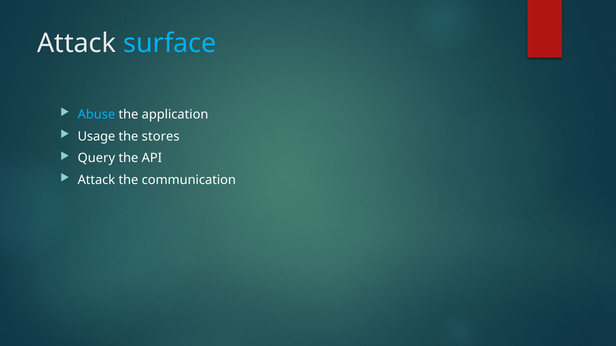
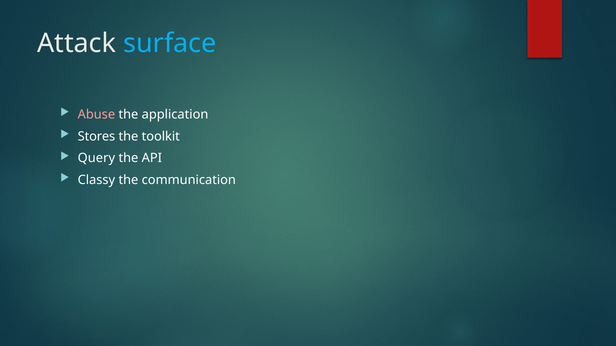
Abuse colour: light blue -> pink (96, 115)
Usage: Usage -> Stores (96, 136)
stores: stores -> toolkit (161, 136)
Attack: Attack -> Classy (96, 180)
